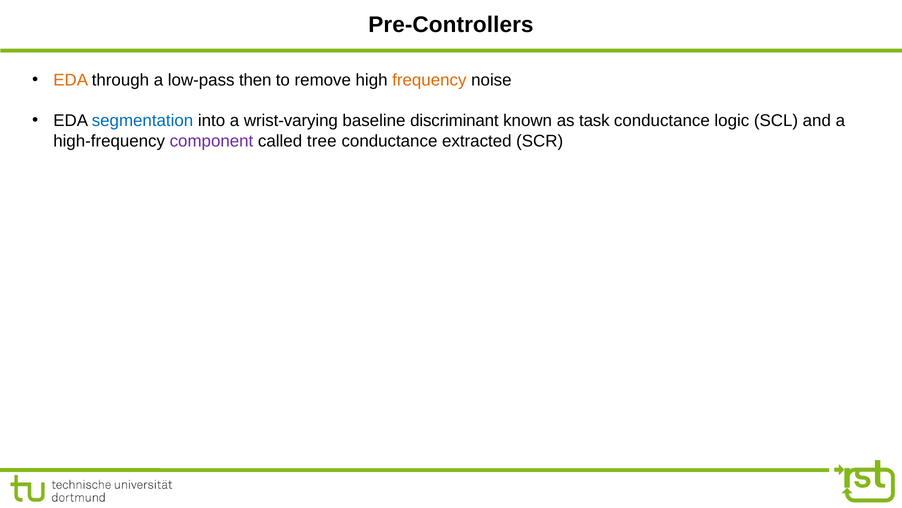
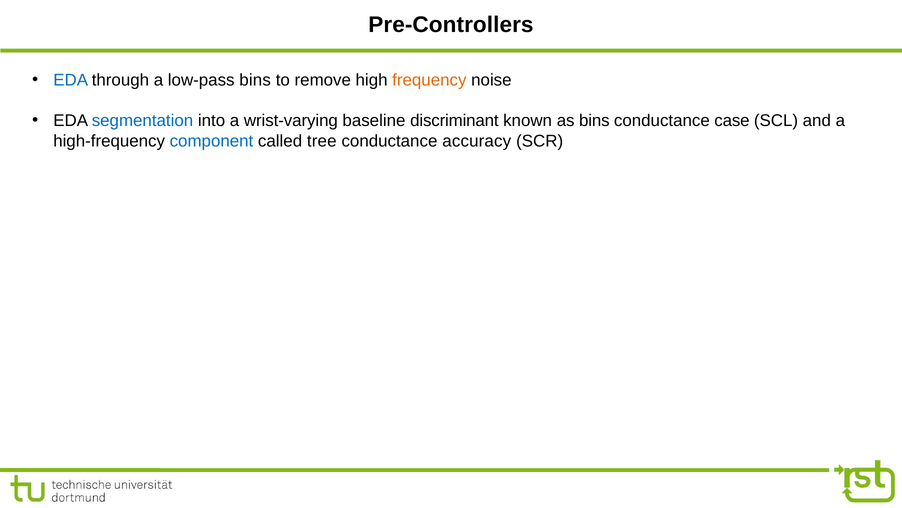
EDA colour: orange -> blue (71, 80)
low-pass then: then -> bins (255, 80)
as task: task -> bins (594, 121)
logic: logic -> case (732, 121)
component colour: purple -> blue (211, 141)
extracted: extracted -> accuracy (477, 141)
